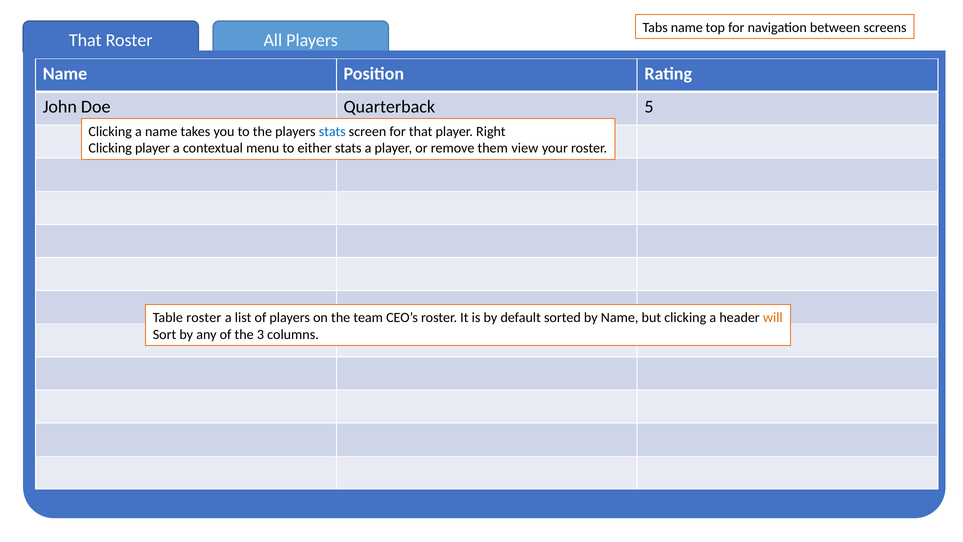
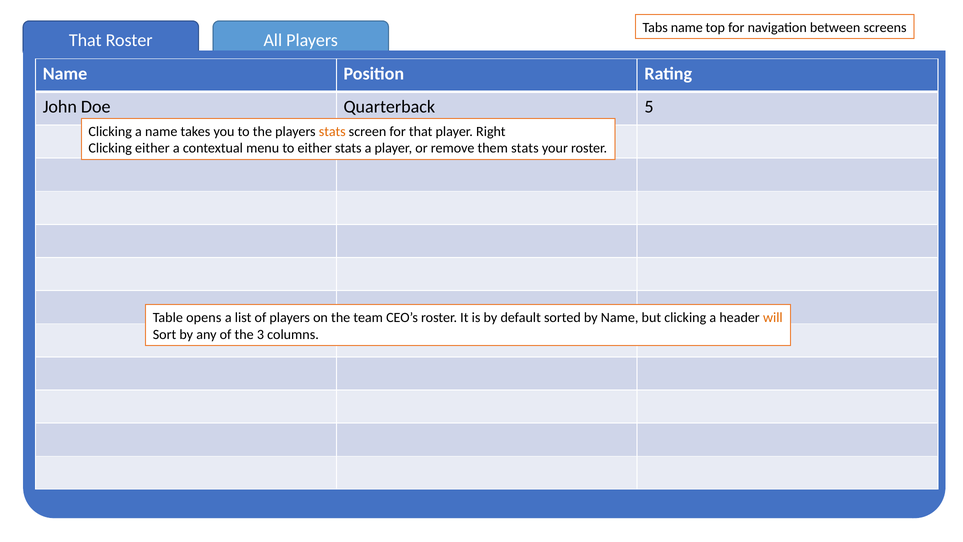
stats colour: blue -> orange (332, 131)
Clicking player: player -> either (152, 148)
them view: view -> stats (525, 148)
Table roster: roster -> opens (204, 317)
